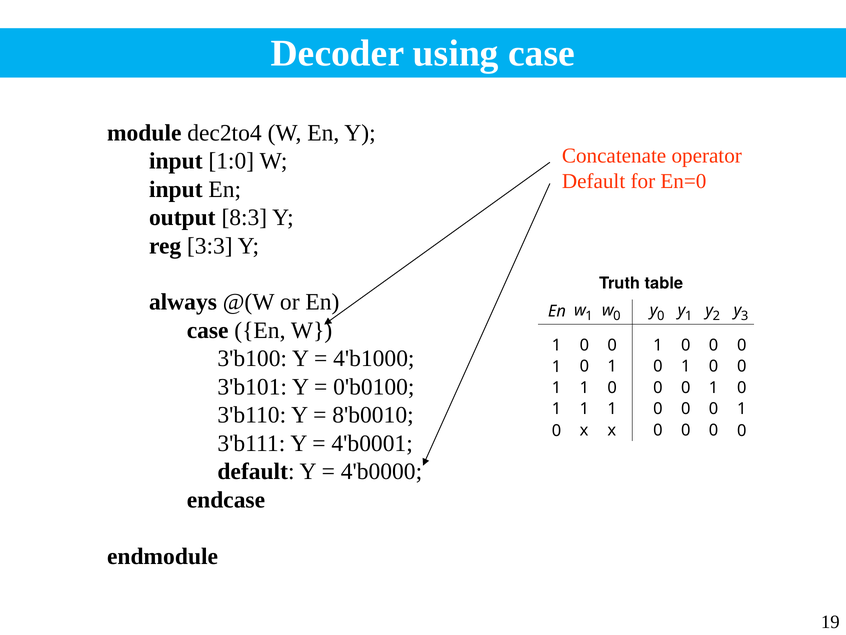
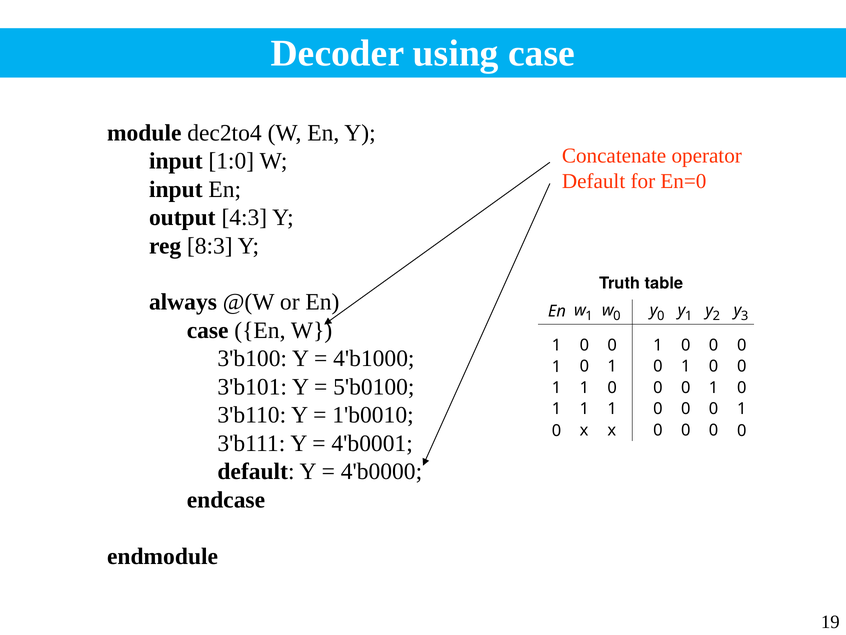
8:3: 8:3 -> 4:3 (244, 217)
3:3: 3:3 -> 8:3 (210, 246)
0'b0100: 0'b0100 -> 5'b0100 (374, 387)
8'b0010: 8'b0010 -> 1'b0010 (373, 415)
